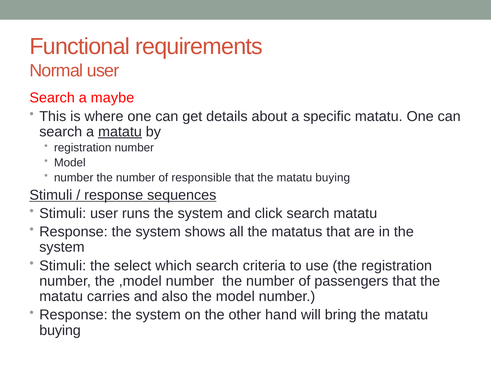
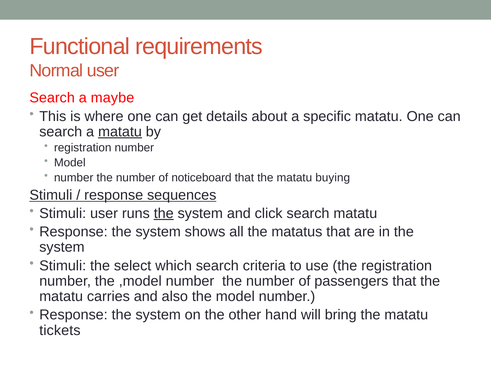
responsible: responsible -> noticeboard (201, 178)
the underline: none -> present (164, 214)
buying: buying -> tickets (60, 331)
